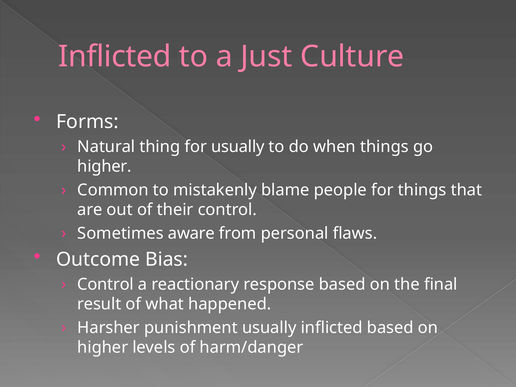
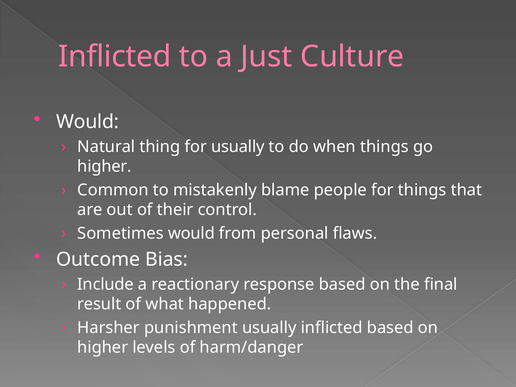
Forms: Forms -> Would (88, 122)
Sometimes aware: aware -> would (191, 233)
Control: Control -> Include (106, 284)
